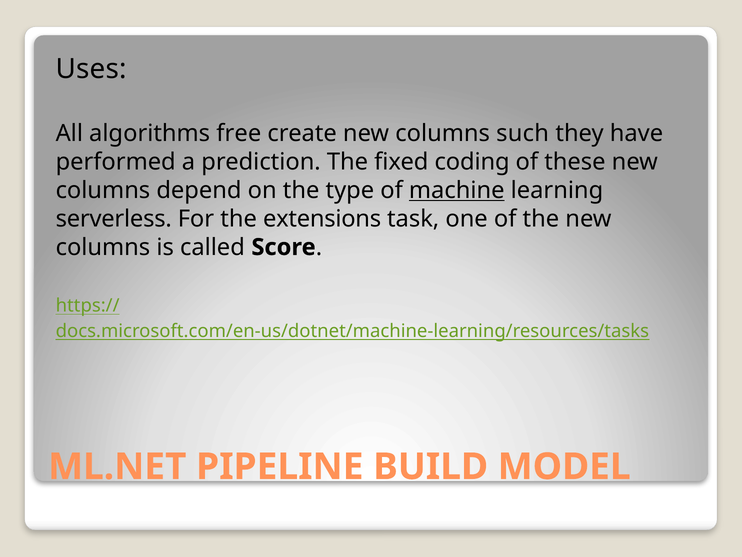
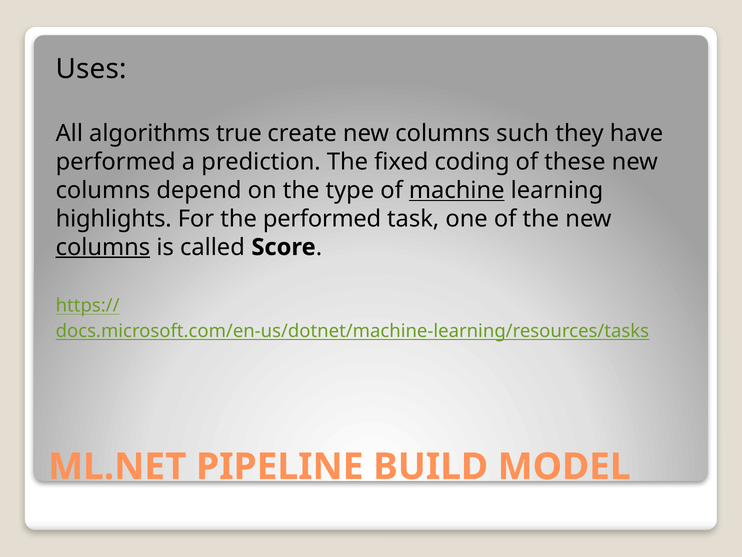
free: free -> true (239, 133)
serverless: serverless -> highlights (114, 219)
the extensions: extensions -> performed (322, 219)
columns underline: none -> present (103, 247)
